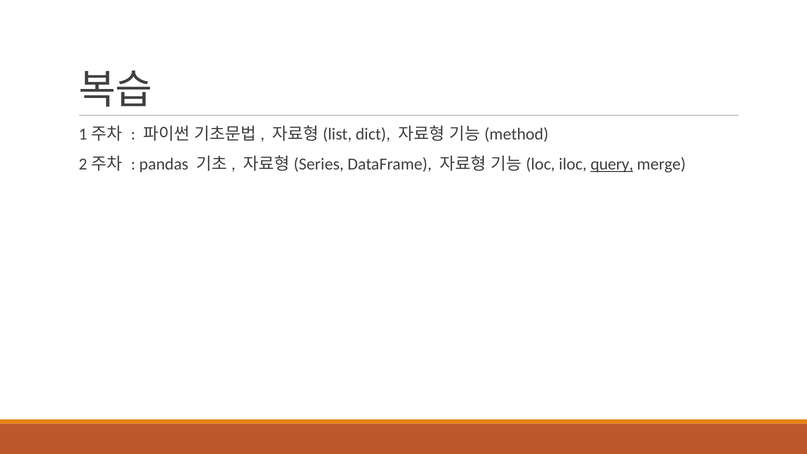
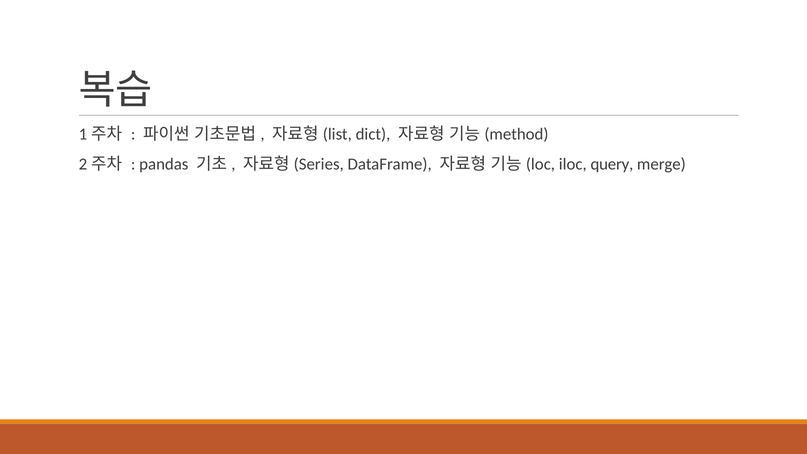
query underline: present -> none (612, 164)
